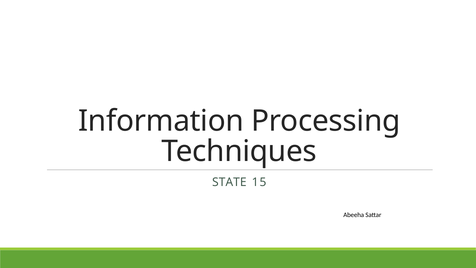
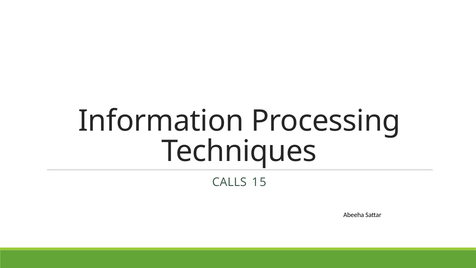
STATE: STATE -> CALLS (229, 182)
